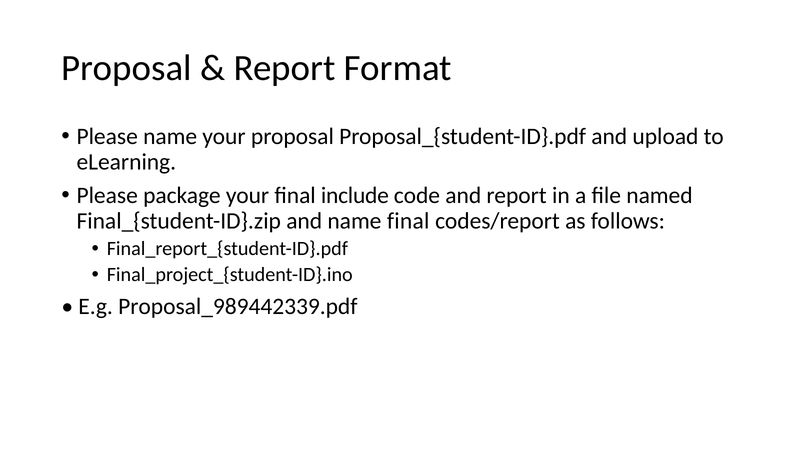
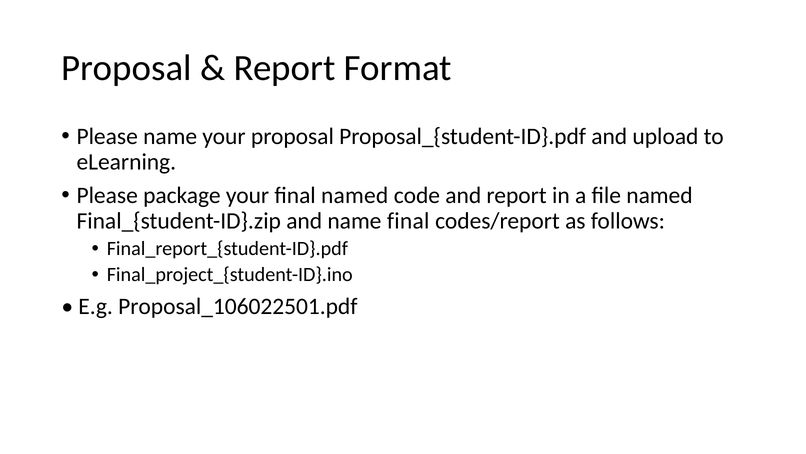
final include: include -> named (355, 195)
Proposal_989442339.pdf: Proposal_989442339.pdf -> Proposal_106022501.pdf (238, 306)
